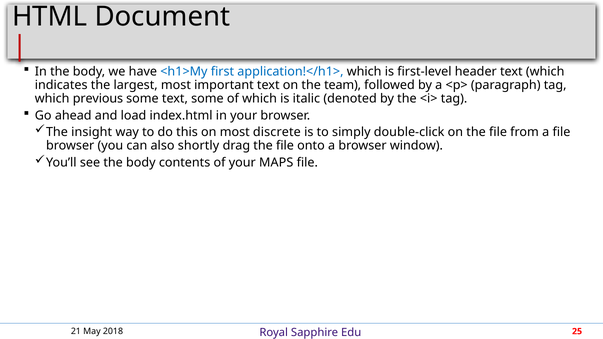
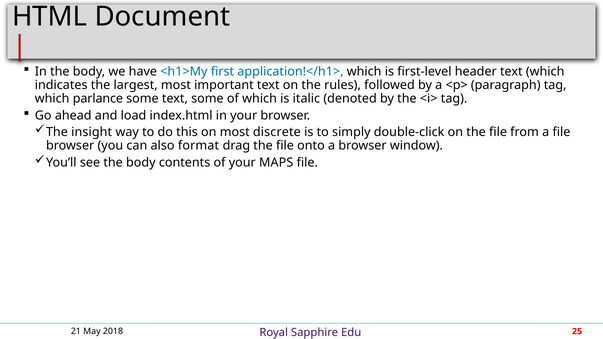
team: team -> rules (343, 85)
previous: previous -> parlance (98, 99)
shortly: shortly -> format (199, 146)
